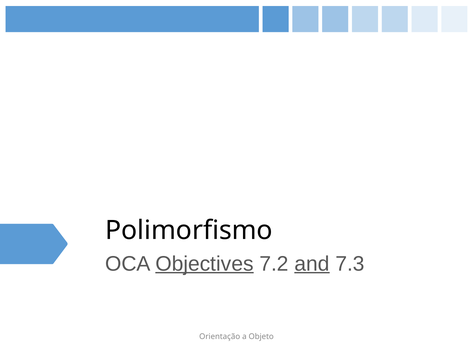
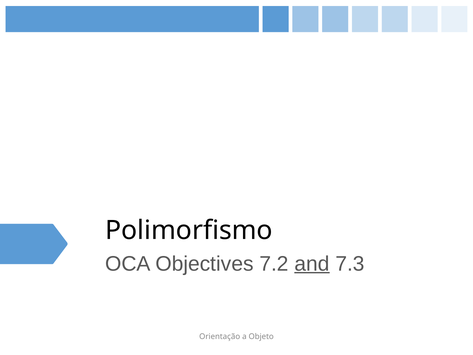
Objectives underline: present -> none (204, 264)
